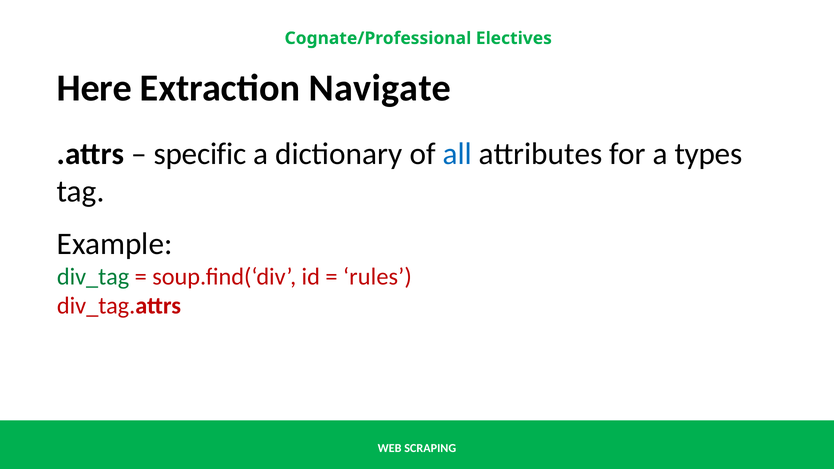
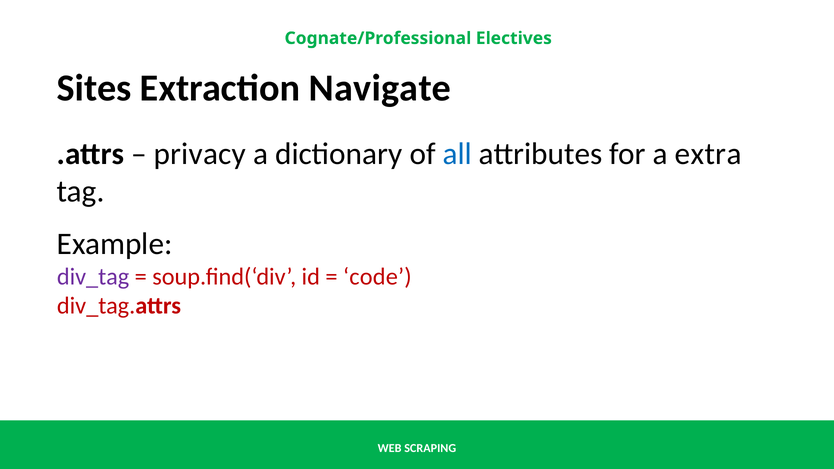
Here: Here -> Sites (94, 88)
specific: specific -> privacy (200, 154)
types: types -> extra (708, 154)
div_tag colour: green -> purple (93, 277)
rules: rules -> code (377, 277)
